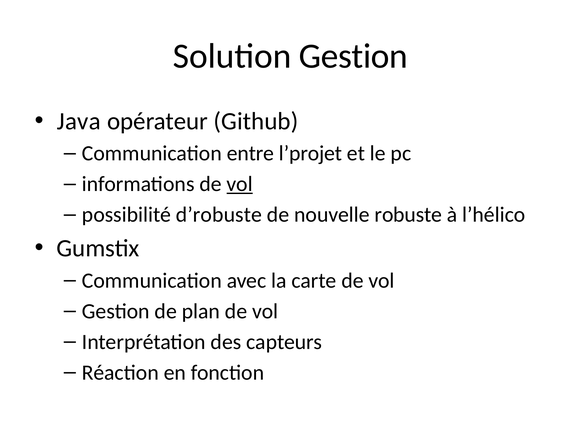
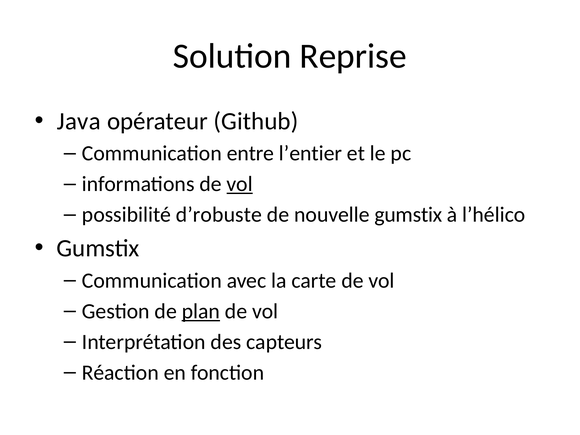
Solution Gestion: Gestion -> Reprise (353, 56)
l’projet: l’projet -> l’entier (311, 153)
nouvelle robuste: robuste -> gumstix (408, 215)
plan underline: none -> present (201, 311)
